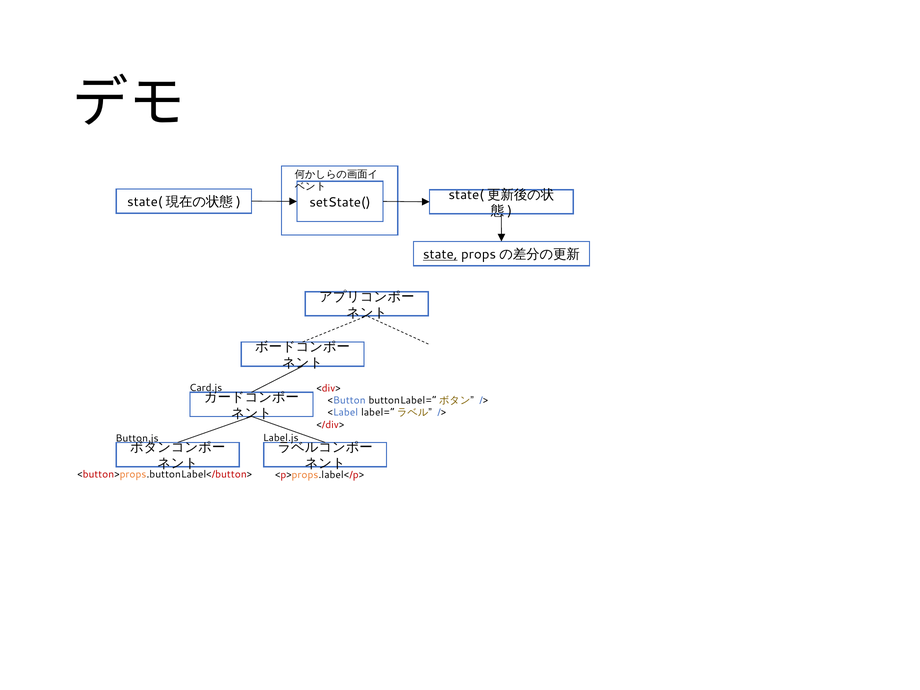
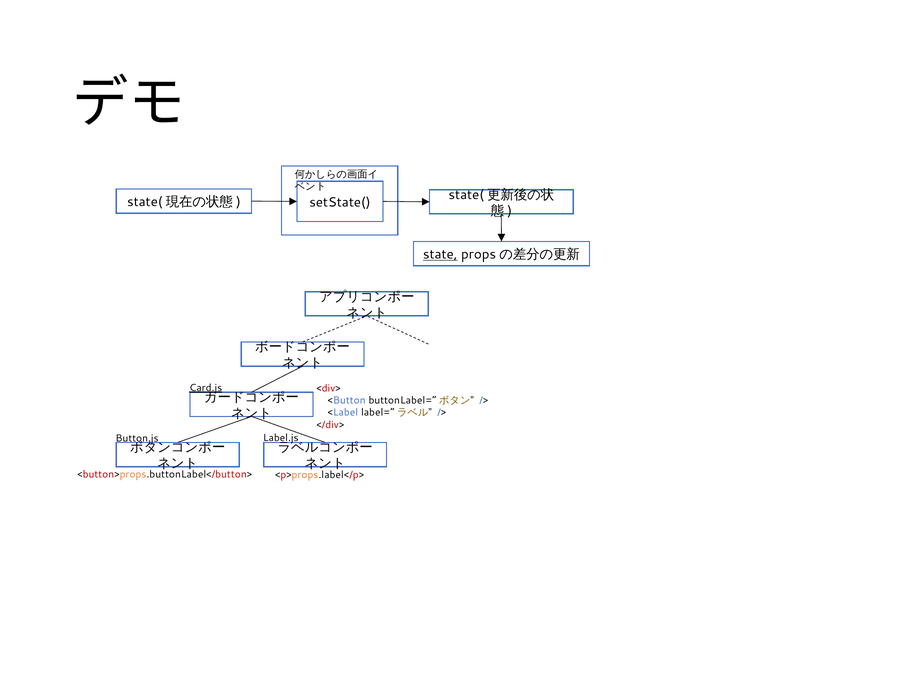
Card.js underline: none -> present (206, 388)
